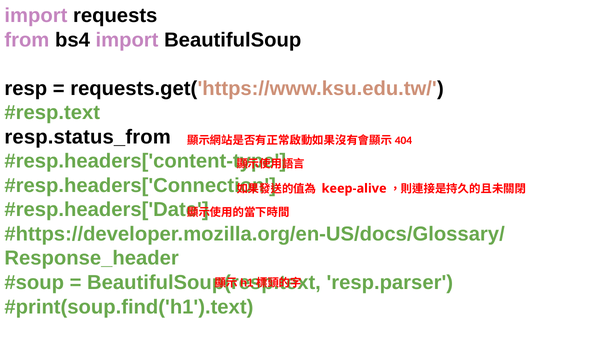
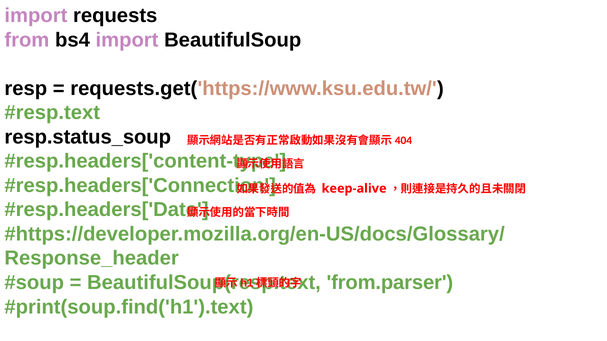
resp.status_from: resp.status_from -> resp.status_soup (88, 137)
resp.parser: resp.parser -> from.parser (390, 283)
